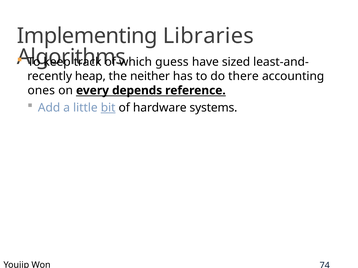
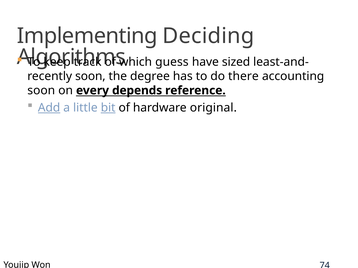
Libraries: Libraries -> Deciding (208, 36)
heap: heap -> soon (90, 76)
neither: neither -> degree (150, 76)
ones: ones -> soon (41, 91)
Add underline: none -> present (49, 108)
systems: systems -> original (213, 108)
